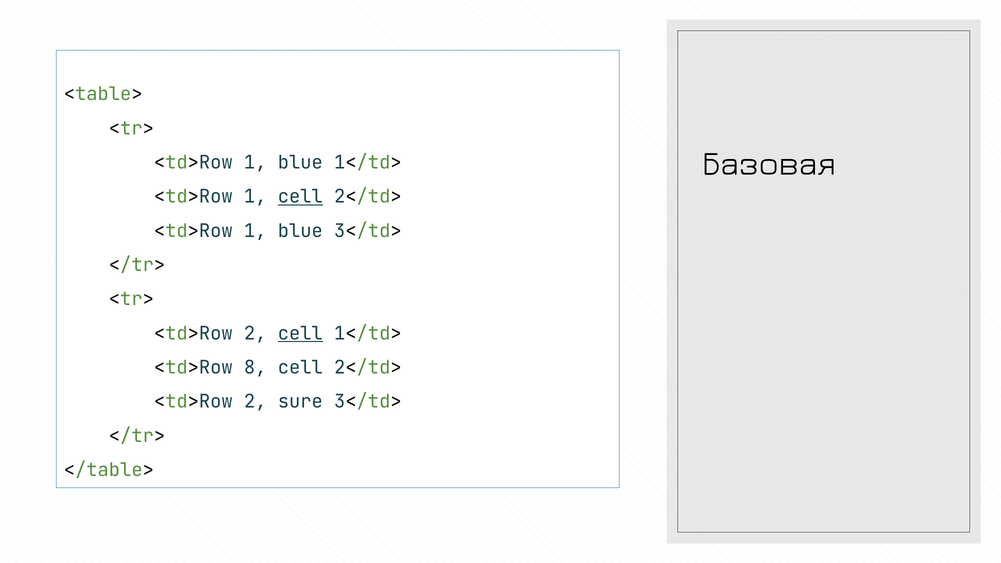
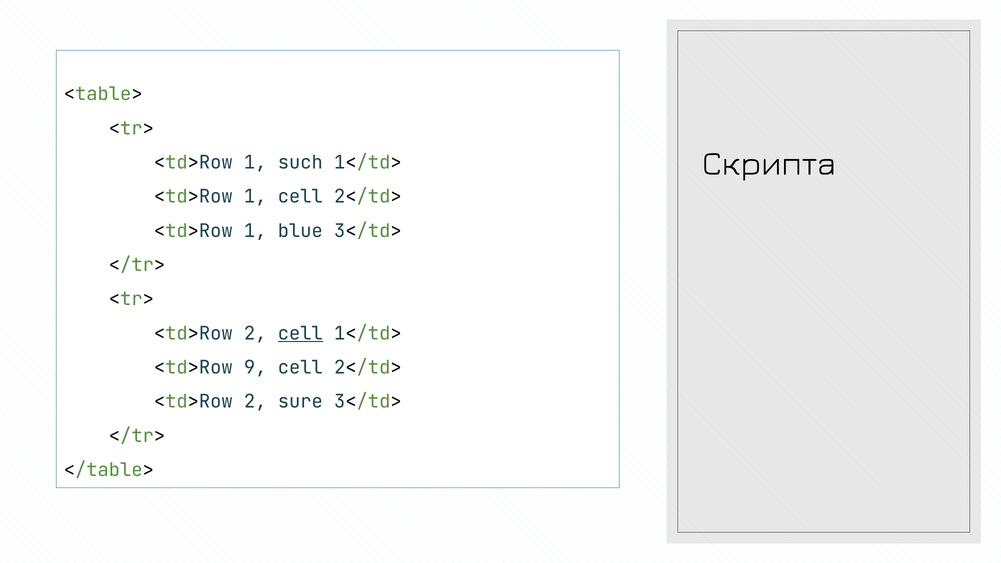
Базовая: Базовая -> Скрипта (769, 164)
blue: blue -> such (300, 163)
cell underline: present -> none (300, 197)
8: 8 -> 9 (255, 368)
